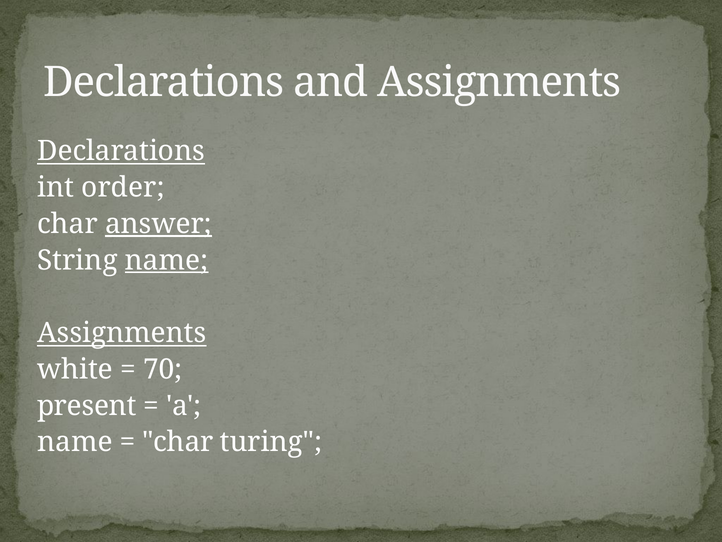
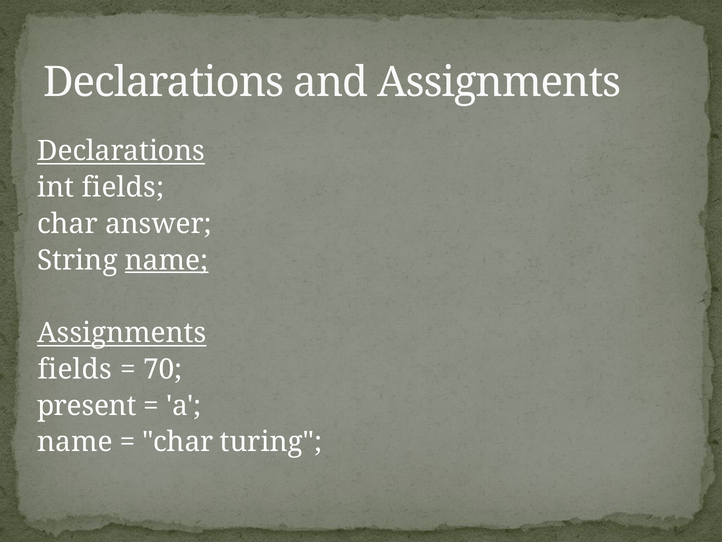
int order: order -> fields (123, 187)
answer underline: present -> none (159, 224)
white: white -> fields (75, 369)
